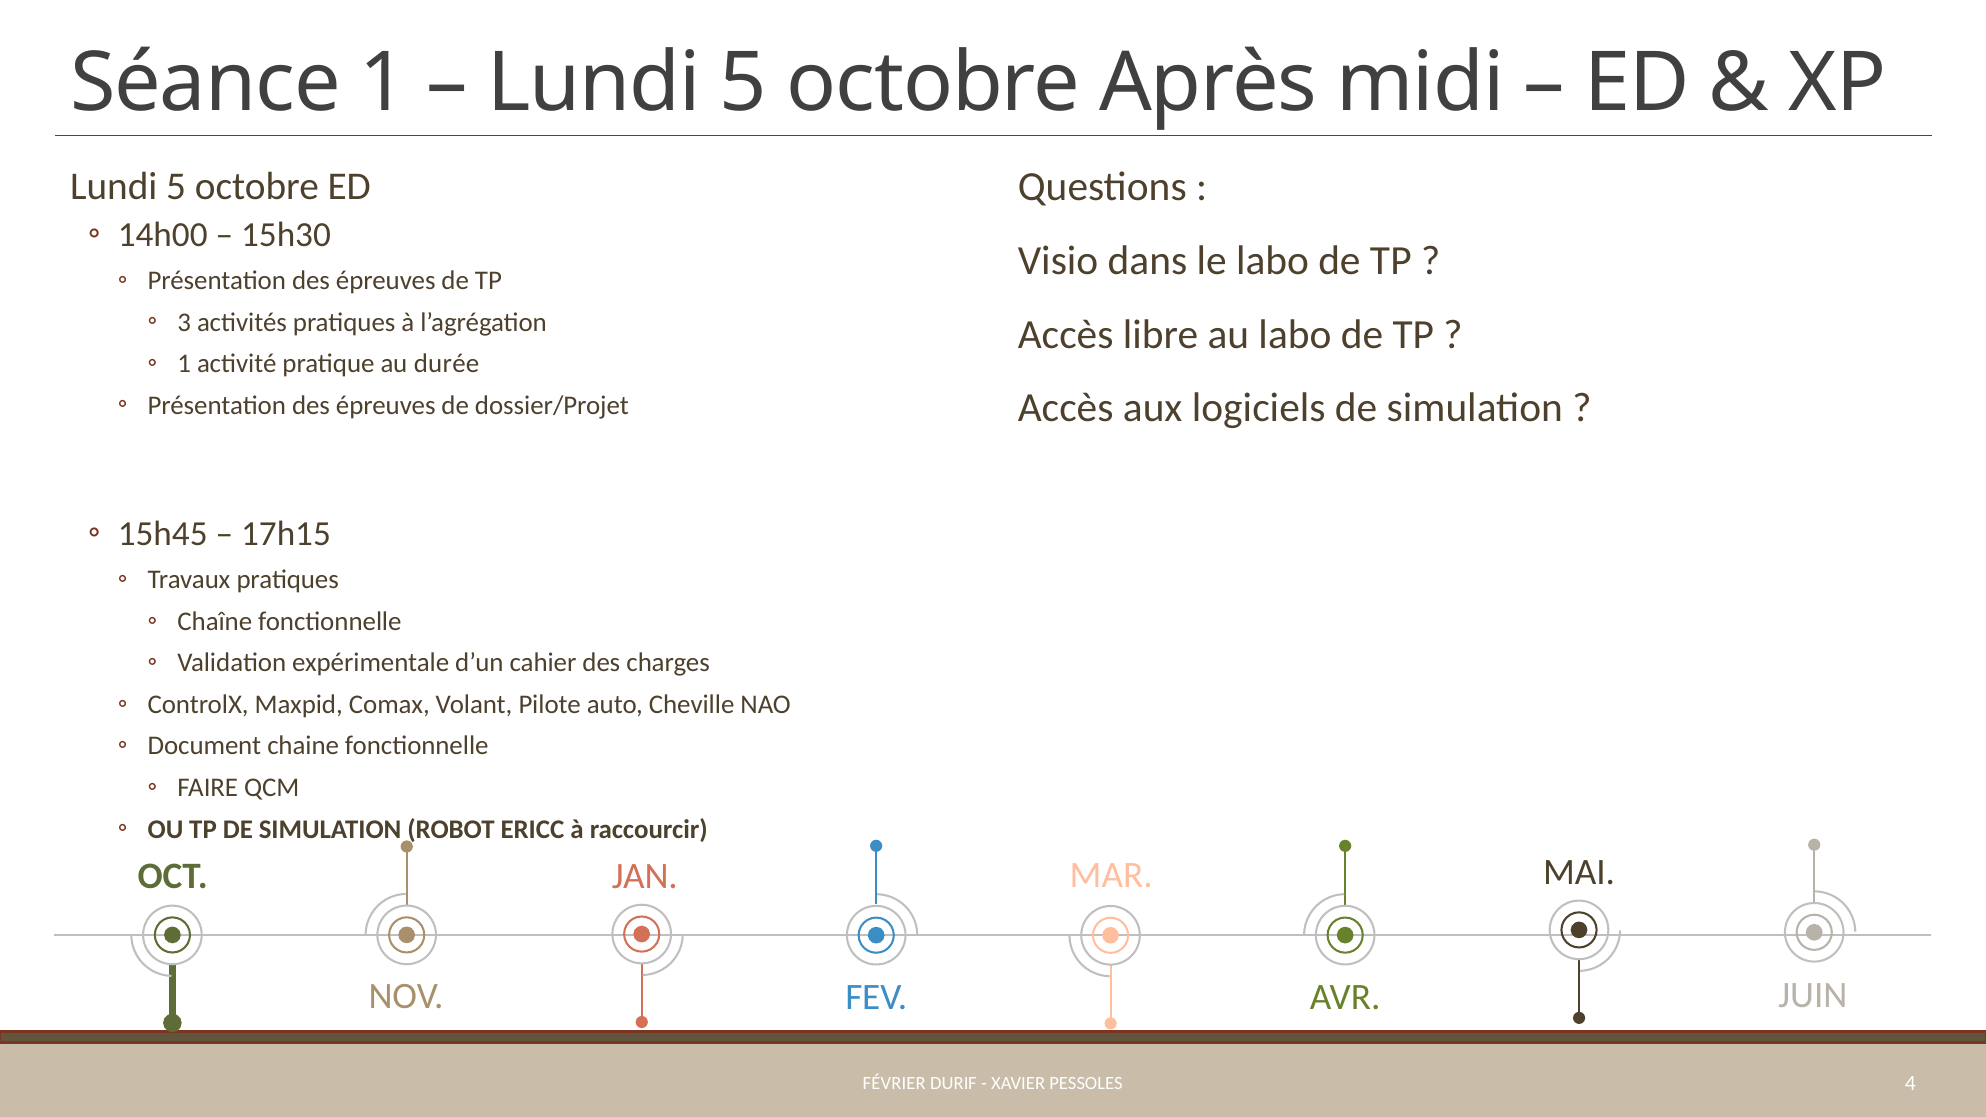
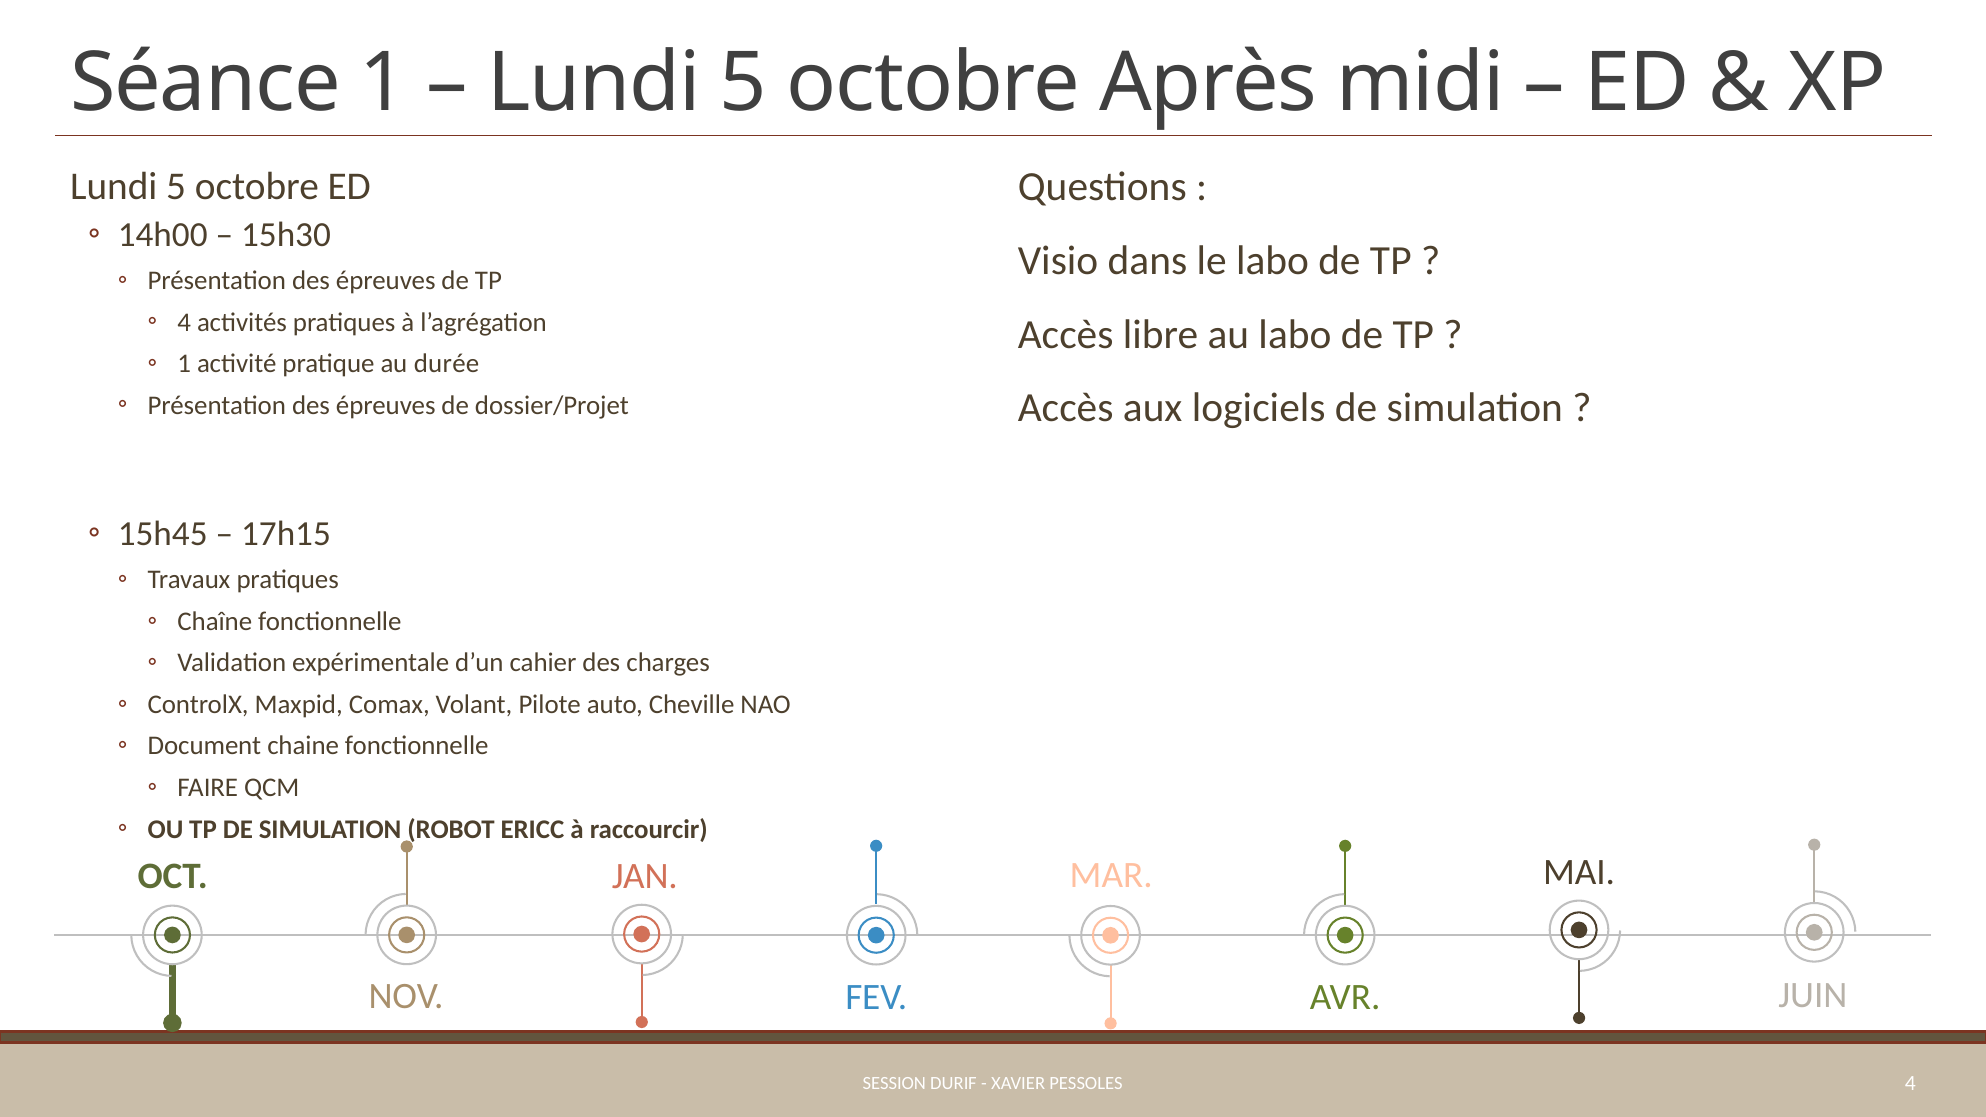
3: 3 -> 4 (184, 322)
FÉVRIER: FÉVRIER -> SESSION (894, 1083)
